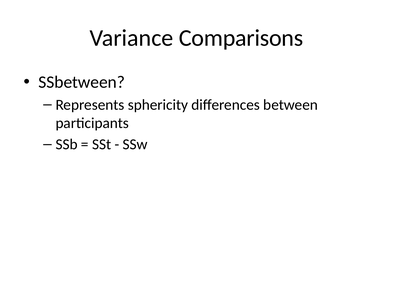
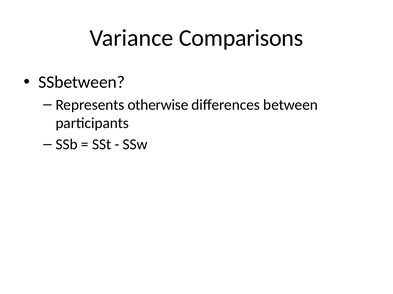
sphericity: sphericity -> otherwise (158, 105)
